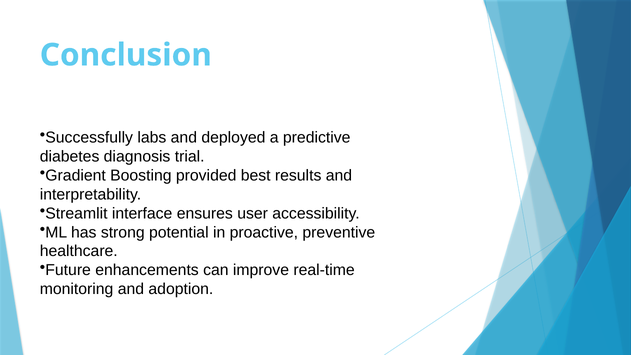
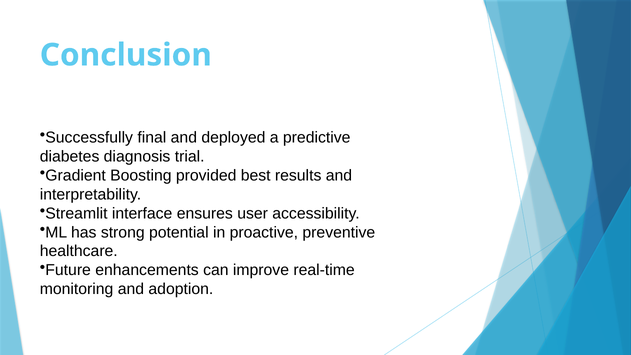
labs: labs -> final (152, 138)
